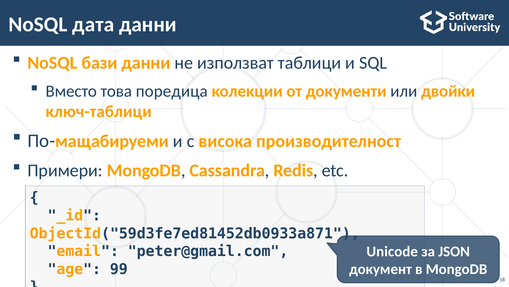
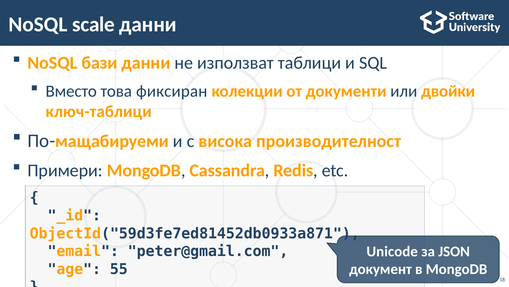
дата: дата -> scale (94, 24)
поредица: поредица -> фиксиран (172, 91)
99: 99 -> 55 (119, 269)
